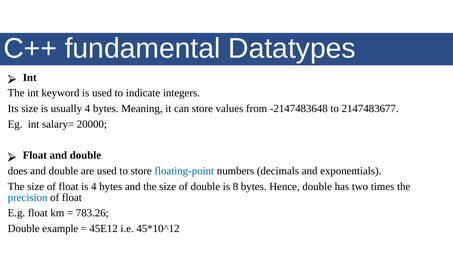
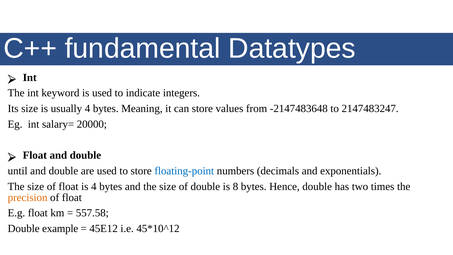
2147483677: 2147483677 -> 2147483247 (370, 109)
does: does -> until (18, 171)
precision colour: blue -> orange (28, 197)
783.26: 783.26 -> 557.58 (92, 213)
